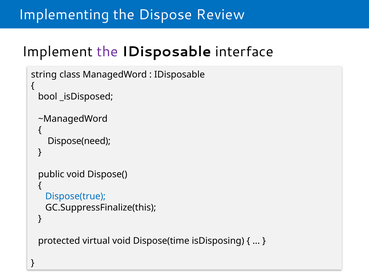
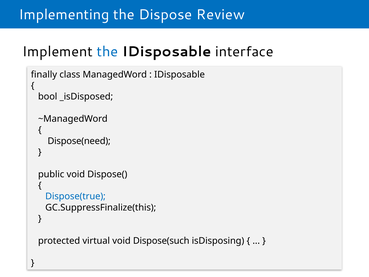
the colour: purple -> blue (107, 51)
string: string -> finally (44, 74)
Dispose(time: Dispose(time -> Dispose(such (161, 241)
